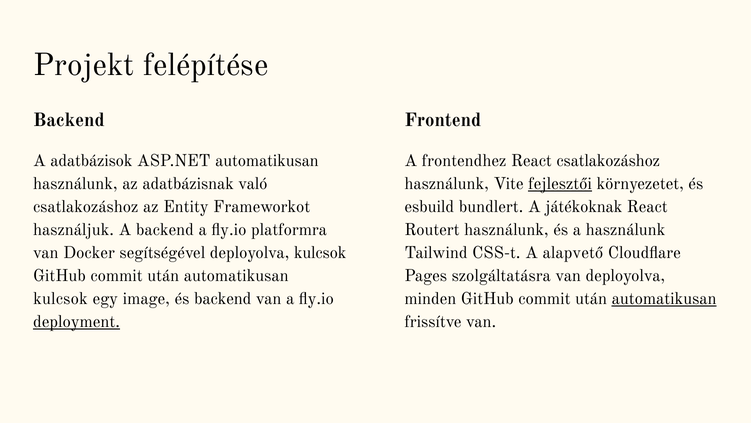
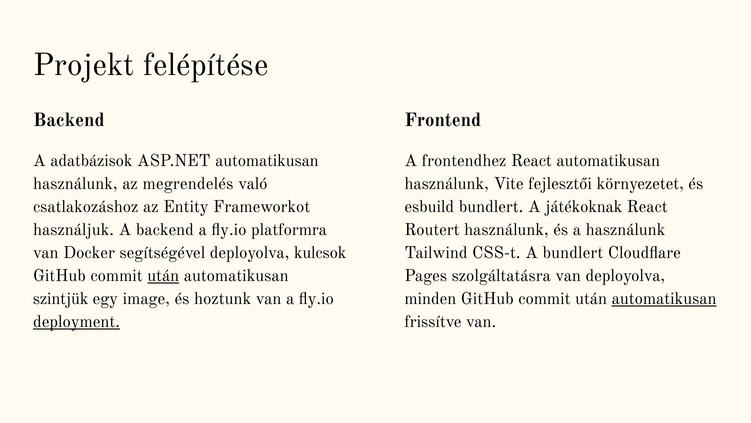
React csatlakozáshoz: csatlakozáshoz -> automatikusan (608, 160)
adatbázisnak: adatbázisnak -> megrendelés (188, 183)
fejlesztői underline: present -> none (560, 183)
A alapvető: alapvető -> bundlert (573, 252)
után underline: none -> present (163, 276)
kulcsok: kulcsok -> szintjük (61, 299)
és backend: backend -> hoztunk (223, 299)
